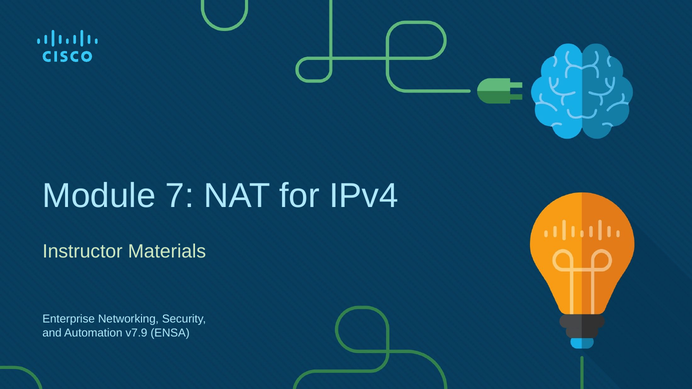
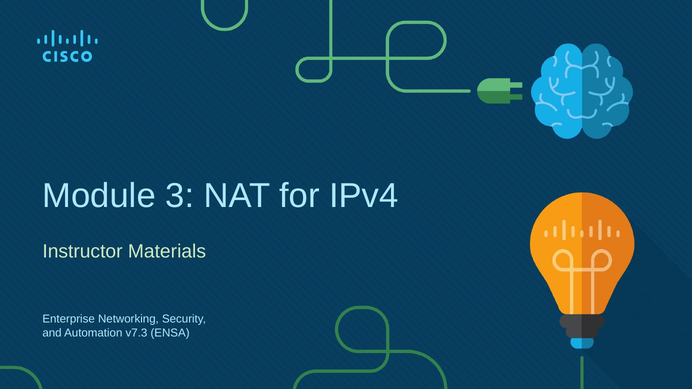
7: 7 -> 3 (180, 196)
v7.9: v7.9 -> v7.3 (136, 333)
